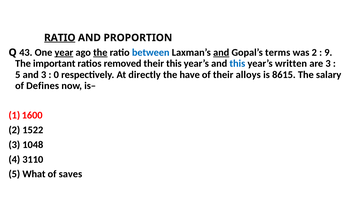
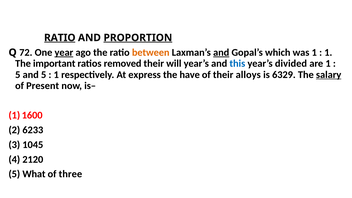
PROPORTION underline: none -> present (138, 38)
43: 43 -> 72 (26, 52)
the underline: present -> none (100, 52)
between colour: blue -> orange (151, 52)
terms: terms -> which (278, 52)
was 2: 2 -> 1 (314, 52)
9: 9 -> 1 (328, 52)
their this: this -> will (174, 64)
written: written -> divided (291, 64)
are 3: 3 -> 1 (328, 64)
and 3: 3 -> 5 (44, 75)
0: 0 -> 1 (56, 75)
directly: directly -> express (145, 75)
8615: 8615 -> 6329 (284, 75)
salary underline: none -> present (329, 75)
Defines: Defines -> Present (43, 86)
1522: 1522 -> 6233 (33, 130)
1048: 1048 -> 1045 (33, 145)
3110: 3110 -> 2120 (33, 159)
saves: saves -> three (70, 174)
